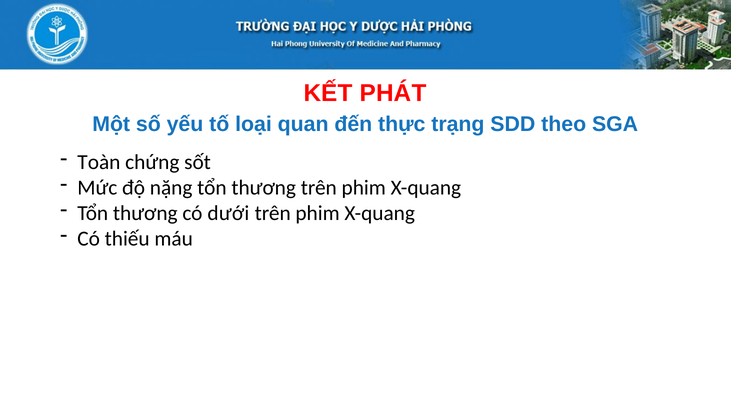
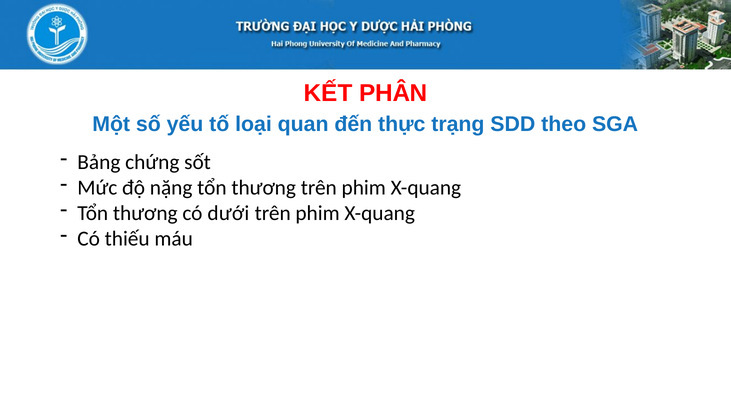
PHÁT: PHÁT -> PHÂN (393, 93)
Toàn: Toàn -> Bảng (99, 162)
